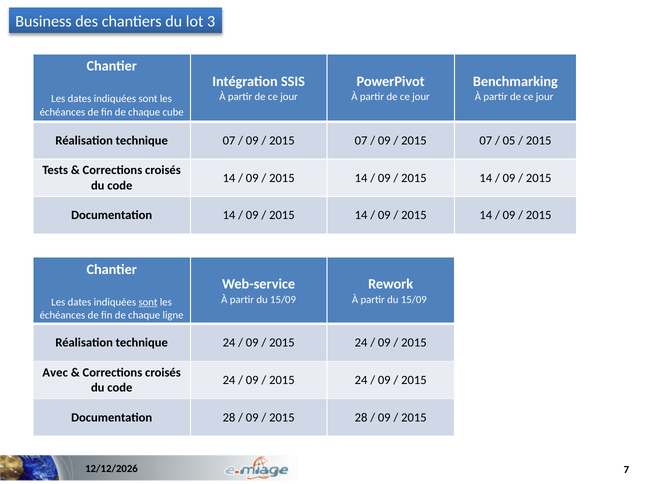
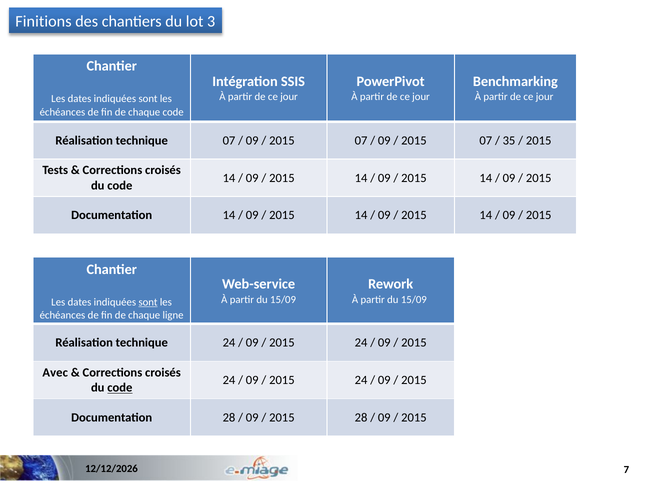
Business: Business -> Finitions (43, 22)
chaque cube: cube -> code (173, 112)
05: 05 -> 35 (509, 140)
code underline: none -> present (120, 388)
